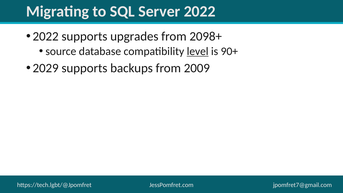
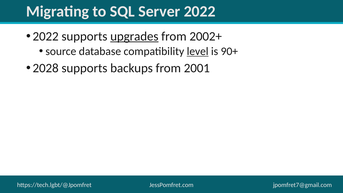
upgrades underline: none -> present (134, 36)
2098+: 2098+ -> 2002+ (206, 36)
2029: 2029 -> 2028 (46, 68)
2009: 2009 -> 2001 (197, 68)
